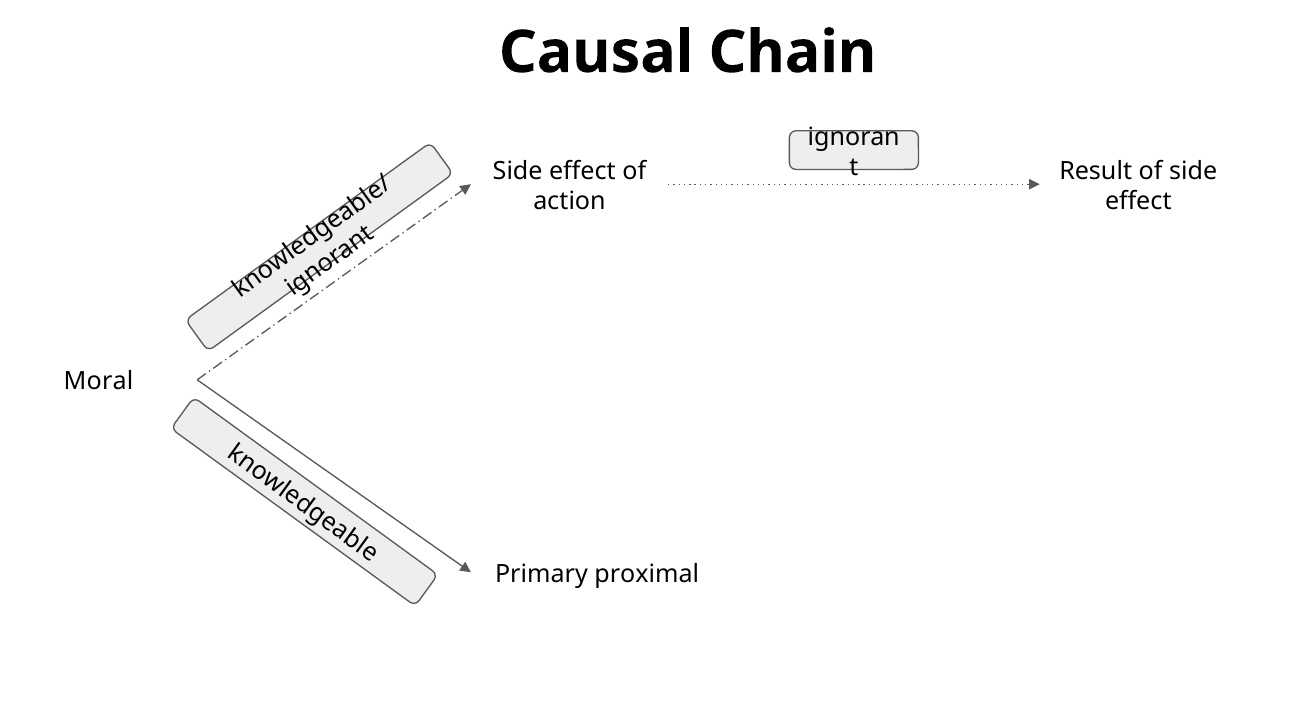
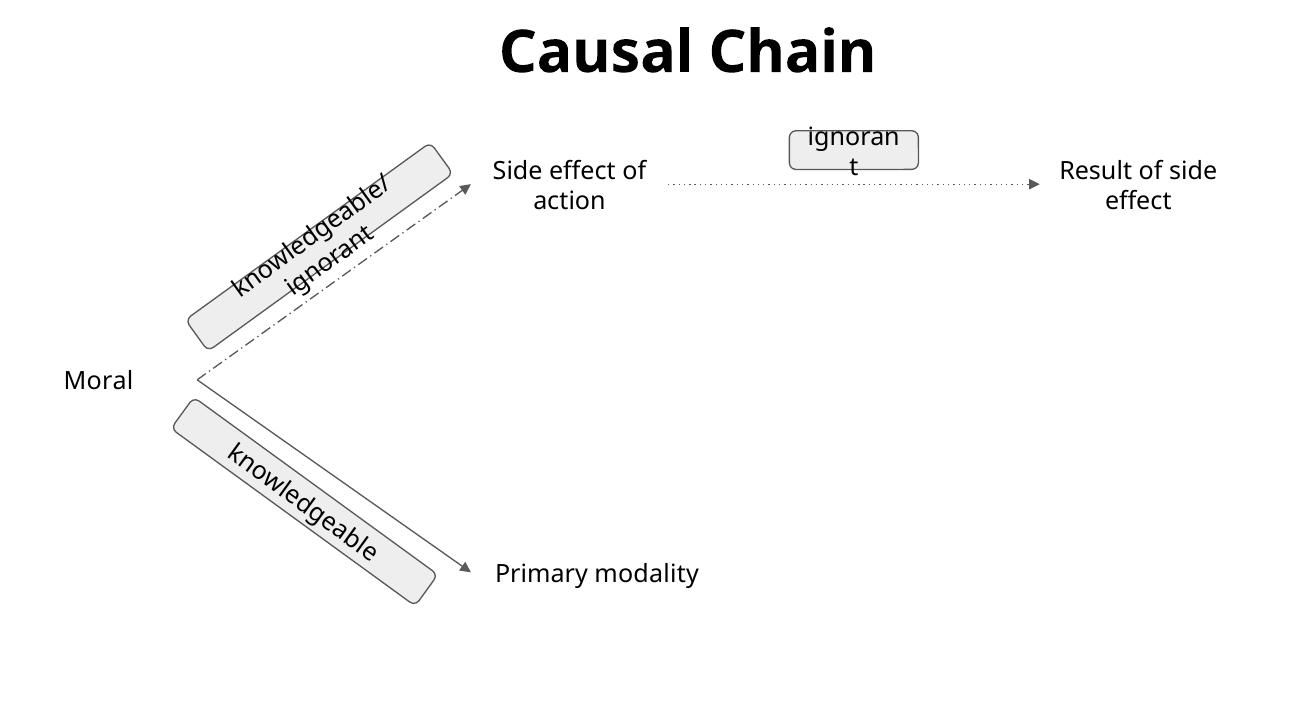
proximal: proximal -> modality (647, 574)
